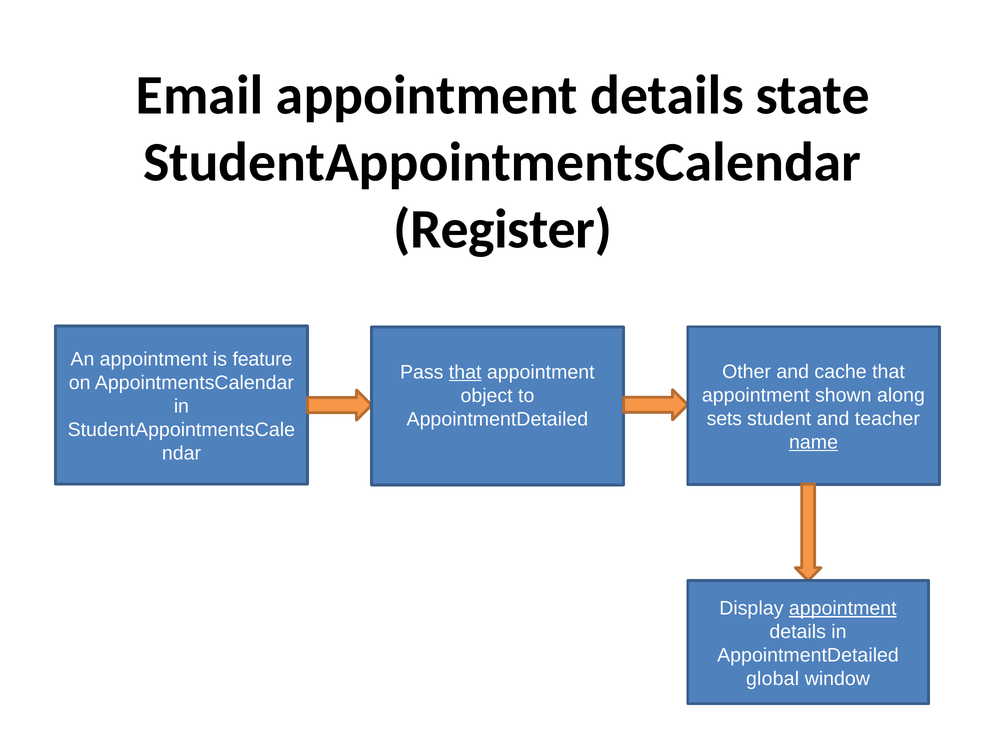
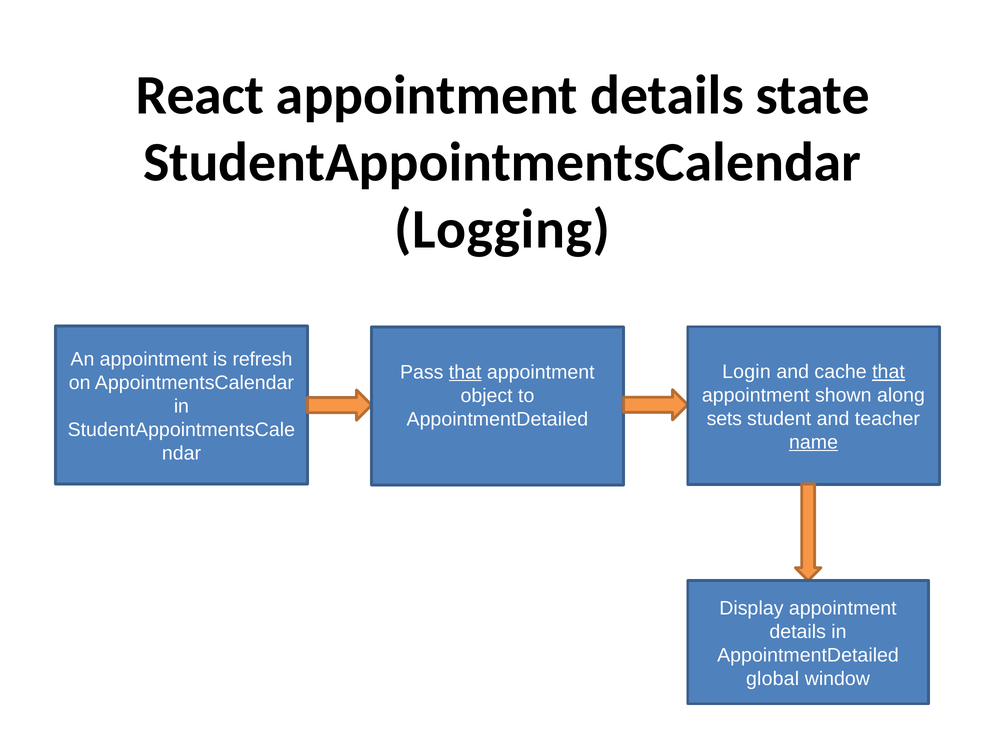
Email: Email -> React (200, 96)
Register: Register -> Logging (502, 230)
feature: feature -> refresh (262, 360)
Other: Other -> Login (746, 372)
that underline: none -> present (888, 372)
appointment underline: present -> none (843, 609)
